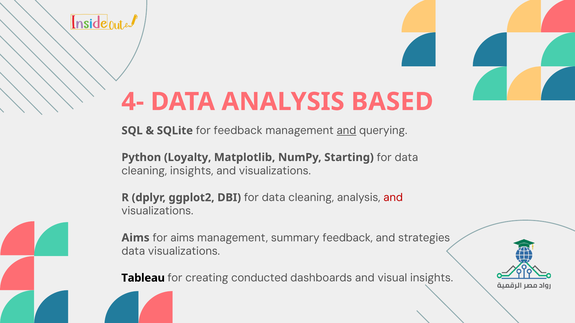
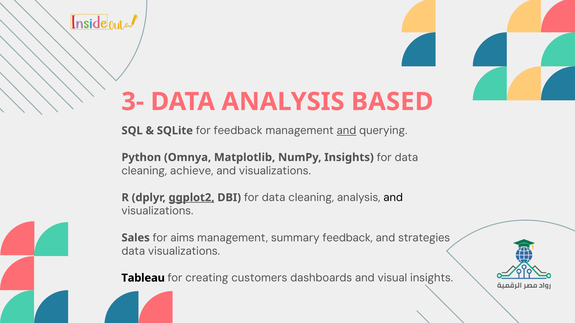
4-: 4- -> 3- (133, 102)
Loyalty: Loyalty -> Omnya (188, 158)
NumPy Starting: Starting -> Insights (349, 158)
cleaning insights: insights -> achieve (192, 171)
ggplot2 underline: none -> present (192, 198)
and colour: red -> black (393, 198)
Aims: Aims -> Sales (136, 238)
conducted: conducted -> customers (259, 278)
